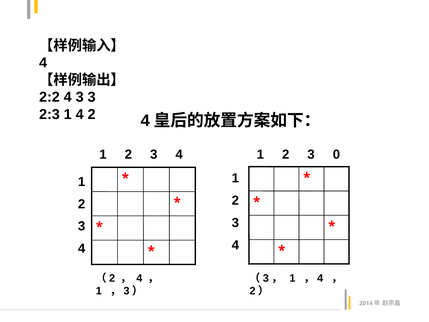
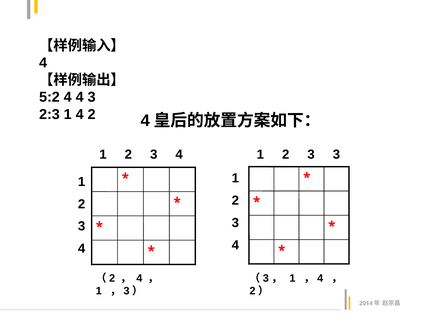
2:2: 2:2 -> 5:2 (49, 97)
4 3: 3 -> 4 (80, 97)
3 0: 0 -> 3 (336, 154)
